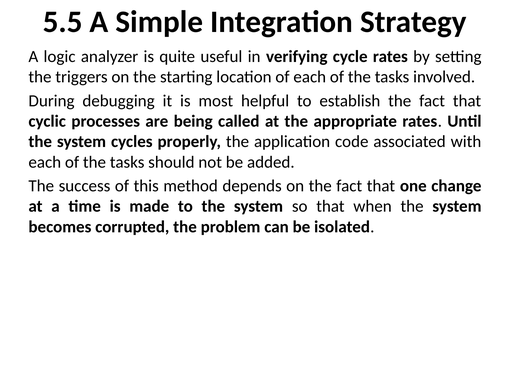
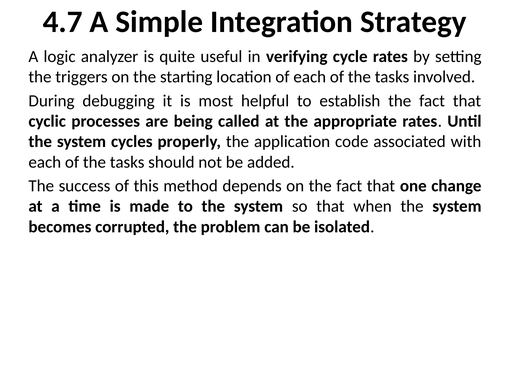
5.5: 5.5 -> 4.7 (63, 22)
